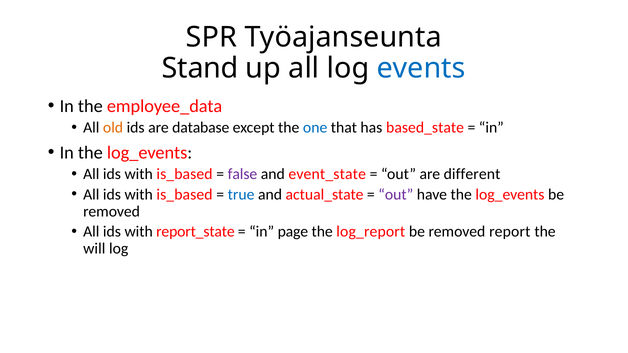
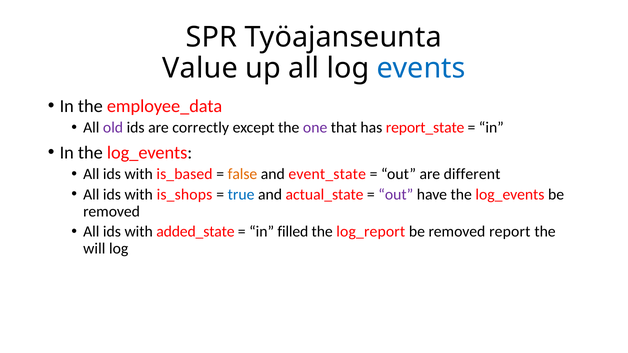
Stand: Stand -> Value (200, 68)
old colour: orange -> purple (113, 128)
database: database -> correctly (201, 128)
one colour: blue -> purple (315, 128)
based_state: based_state -> report_state (425, 128)
false colour: purple -> orange (242, 174)
is_based: is_based -> is_shops (184, 195)
report_state: report_state -> added_state (195, 232)
page: page -> filled (293, 232)
